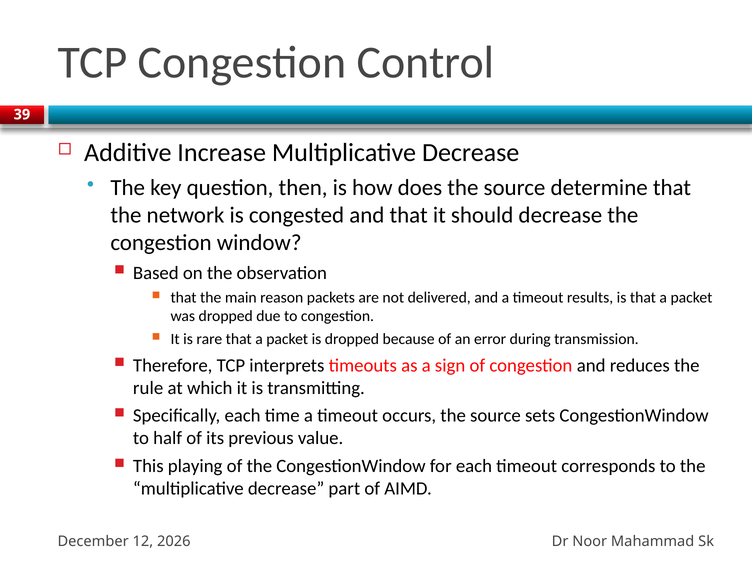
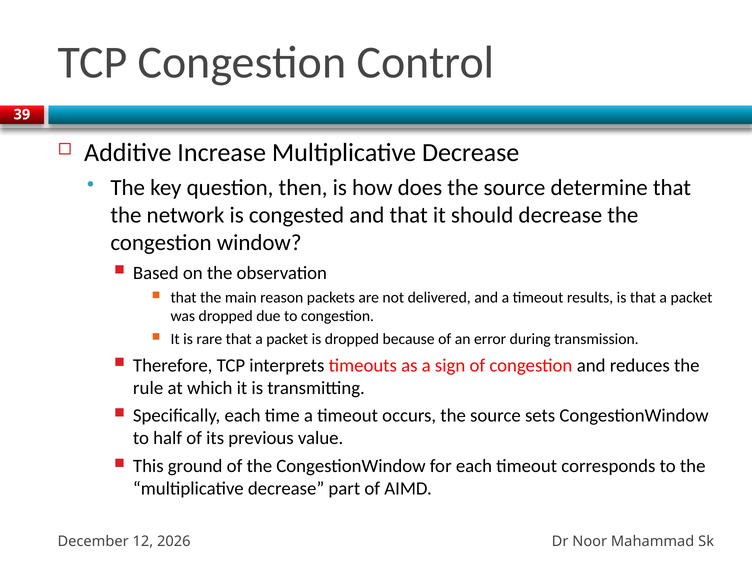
playing: playing -> ground (195, 466)
